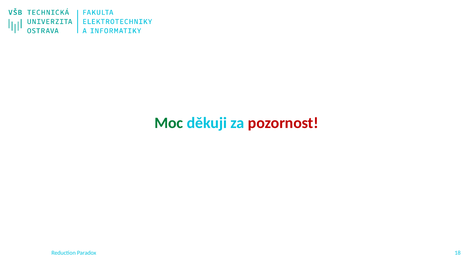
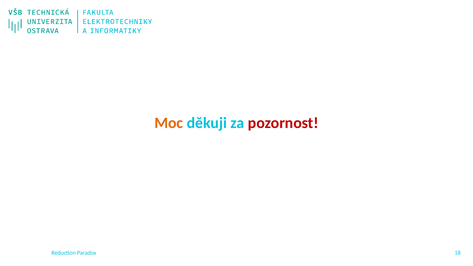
Moc colour: green -> orange (169, 123)
